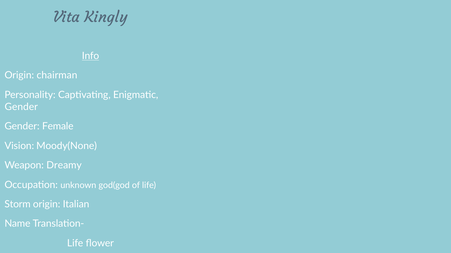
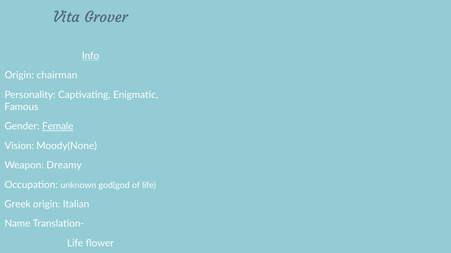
Kingly: Kingly -> Grover (106, 17)
Gender: Gender -> Famous (21, 107)
Female underline: none -> present (58, 127)
Storm: Storm -> Greek (18, 205)
